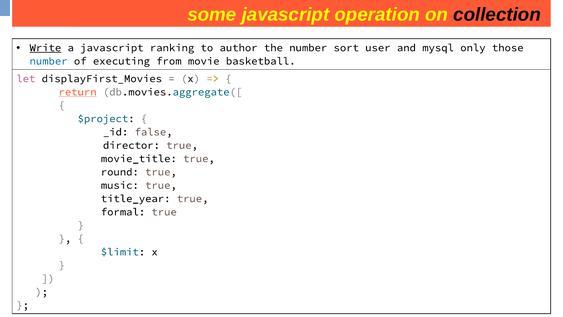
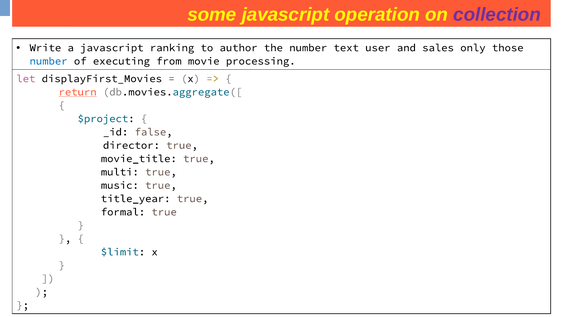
collection colour: black -> purple (497, 15)
Write underline: present -> none (45, 48)
sort: sort -> text (346, 48)
mysql: mysql -> sales (438, 48)
basketball: basketball -> processing (261, 61)
round: round -> multi (120, 172)
